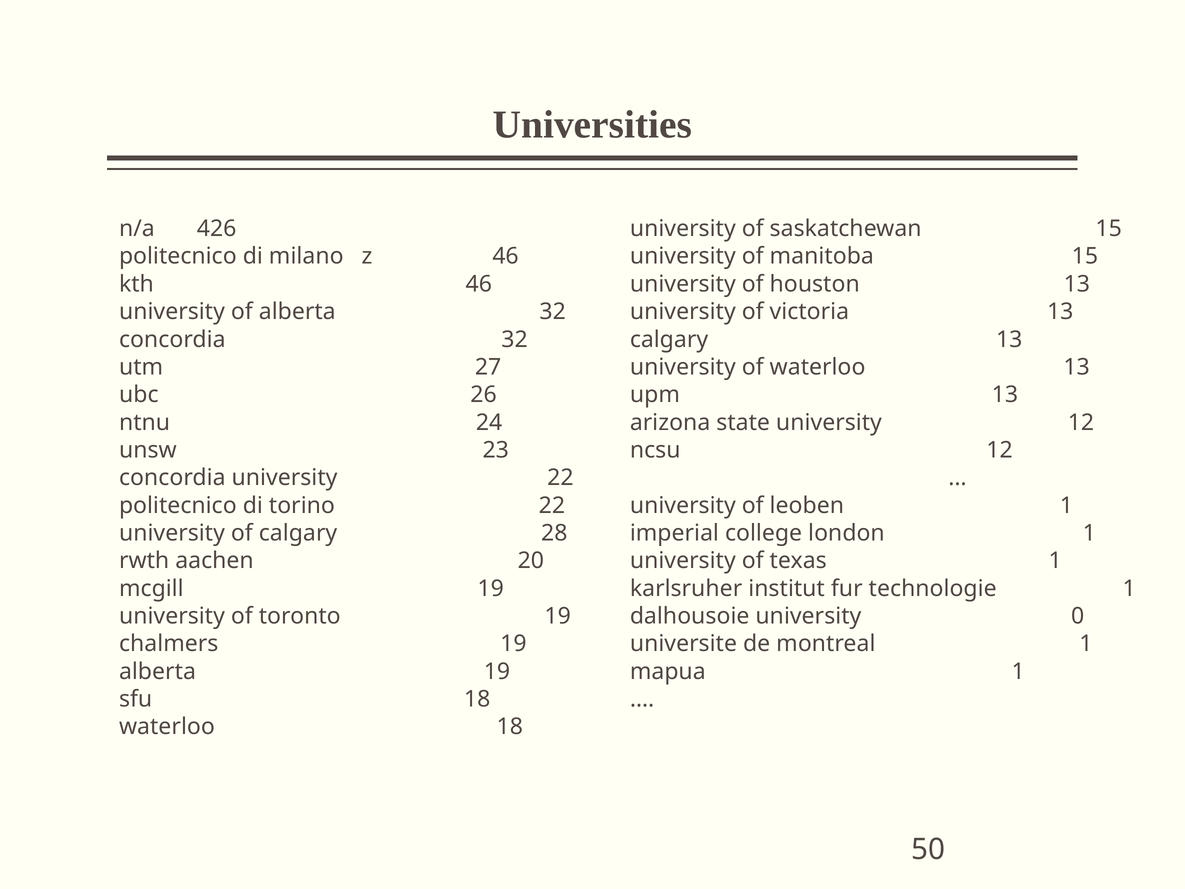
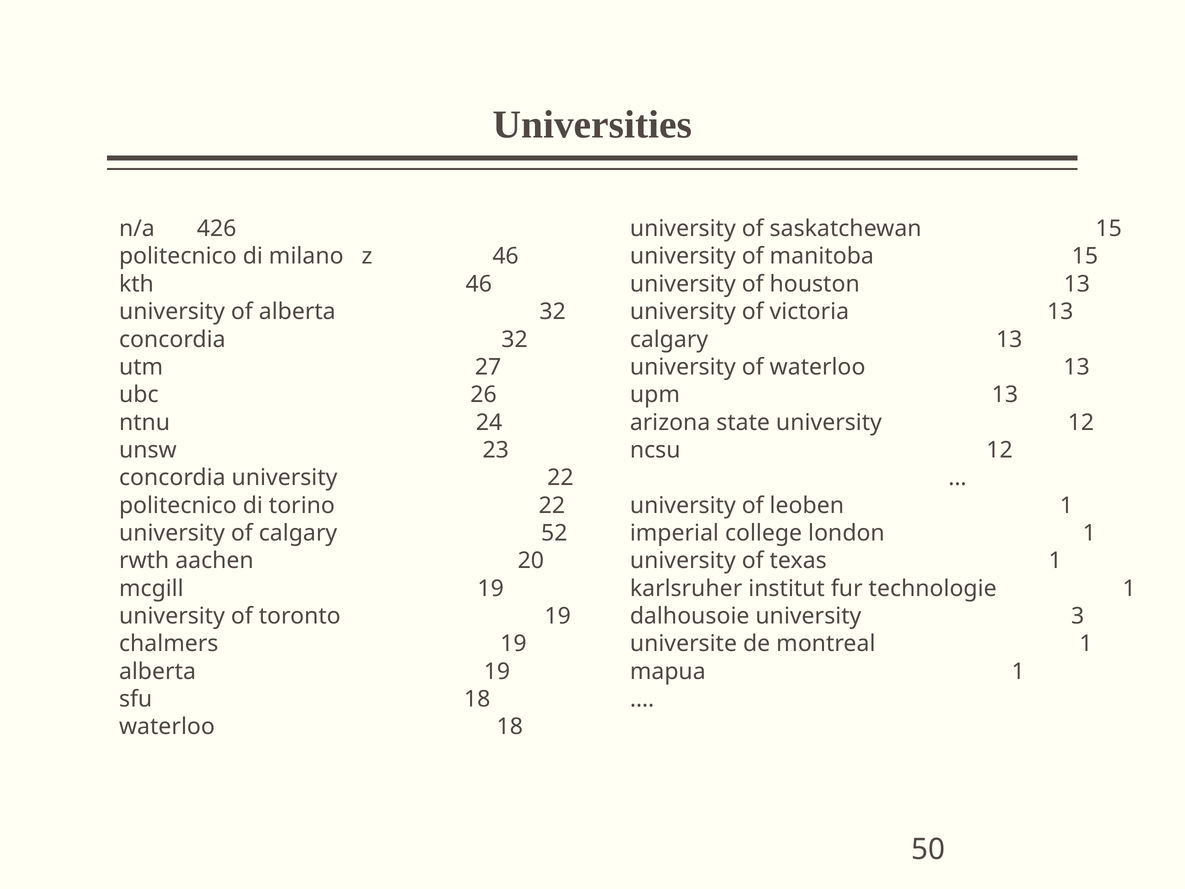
28: 28 -> 52 (554, 533)
0: 0 -> 3 (1078, 616)
